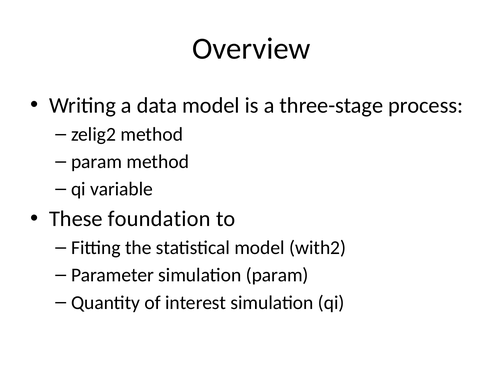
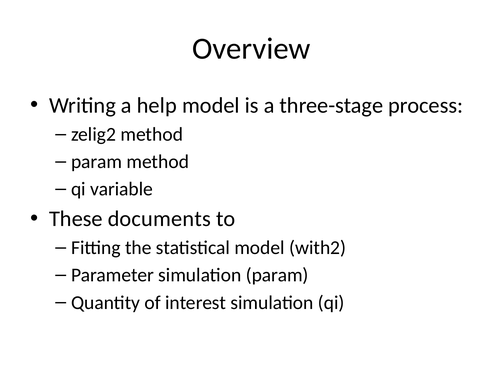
data: data -> help (157, 106)
foundation: foundation -> documents (159, 219)
